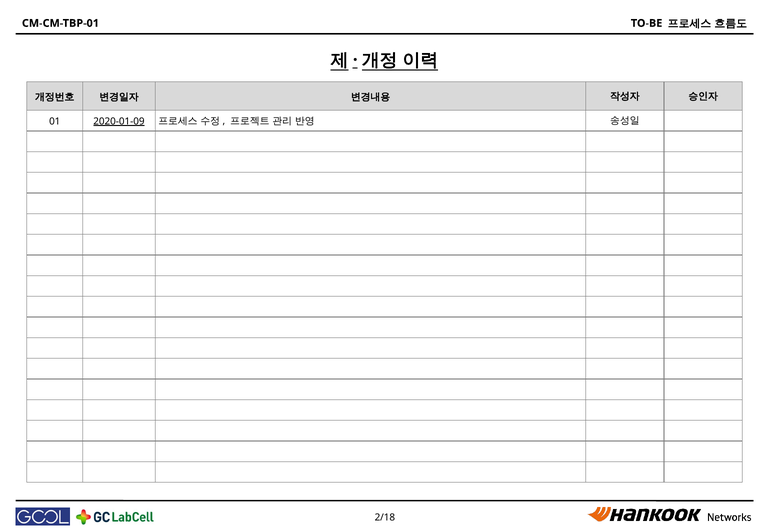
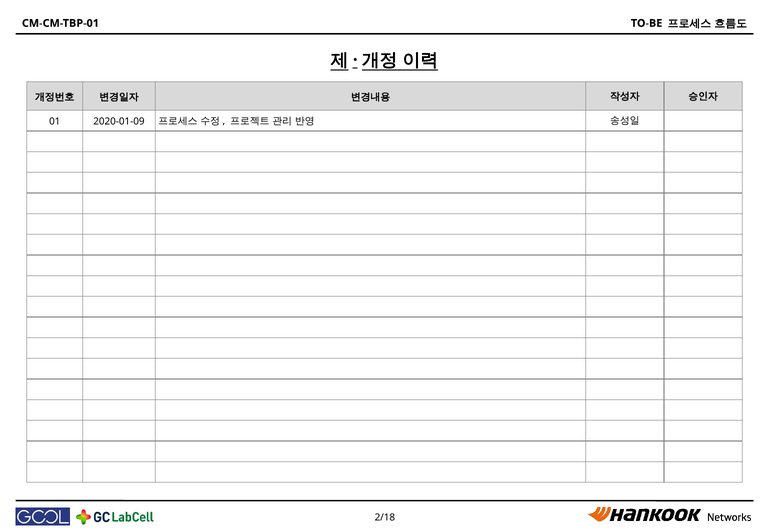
2020-01-09 underline: present -> none (119, 121)
